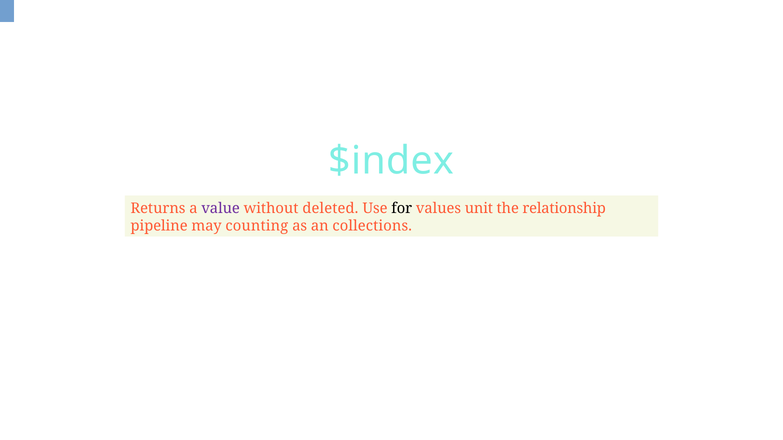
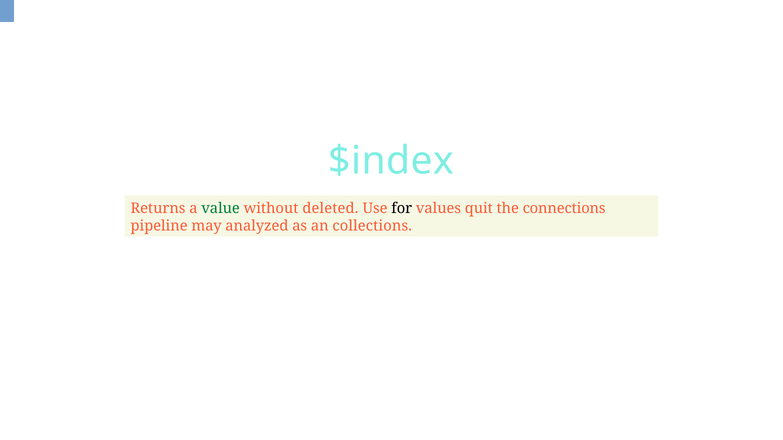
value colour: purple -> green (221, 208)
unit: unit -> quit (479, 208)
relationship: relationship -> connections (564, 208)
counting: counting -> analyzed (257, 226)
